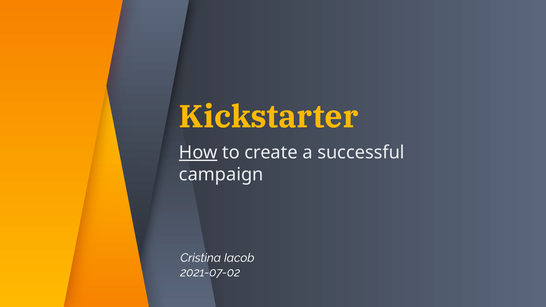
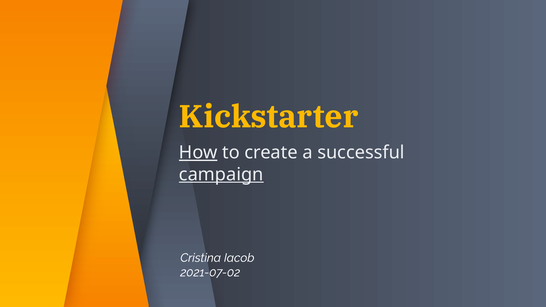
campaign underline: none -> present (221, 174)
